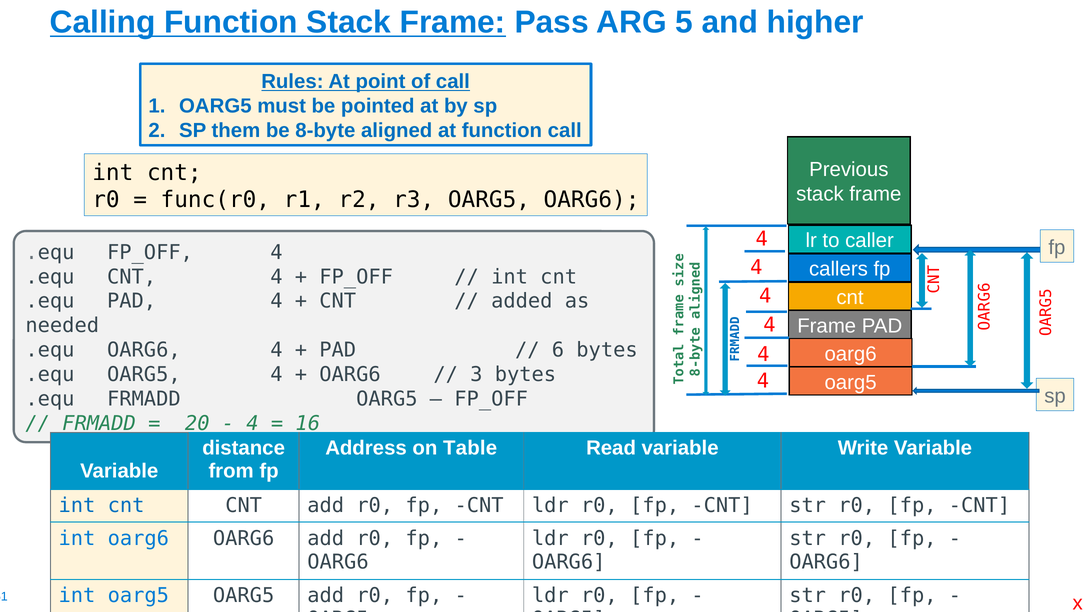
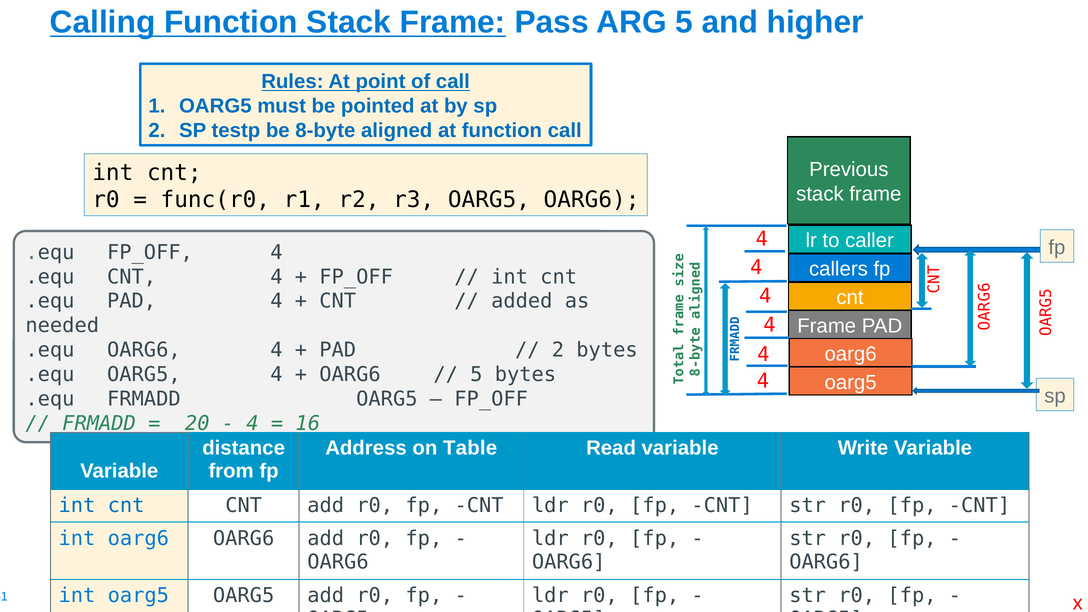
them: them -> testp (236, 131)
6: 6 -> 2 (558, 350)
3: 3 -> 5 (476, 375)
